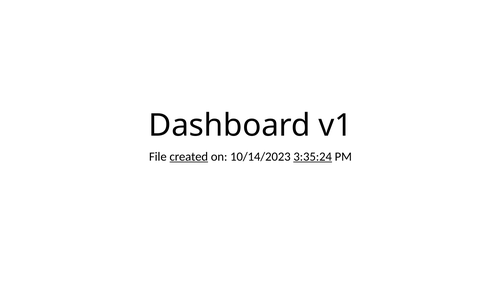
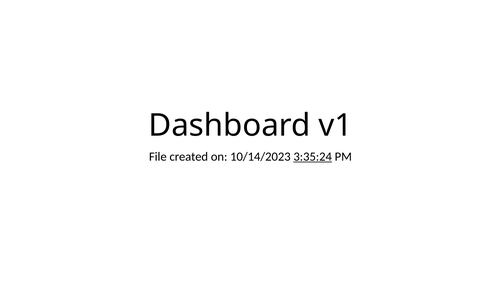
created underline: present -> none (189, 157)
